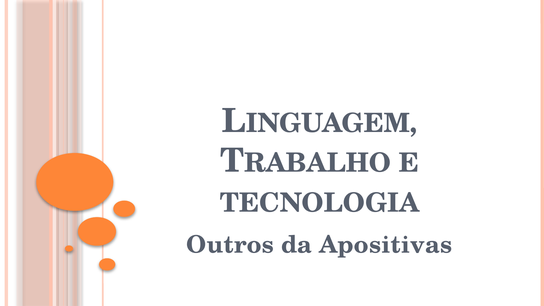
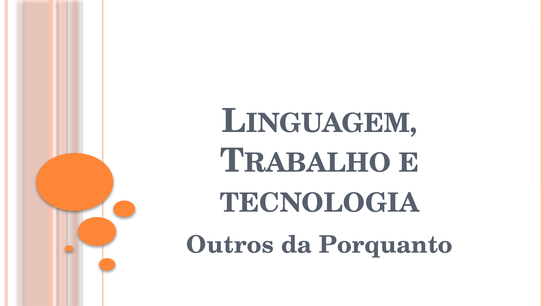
Apositivas: Apositivas -> Porquanto (386, 245)
